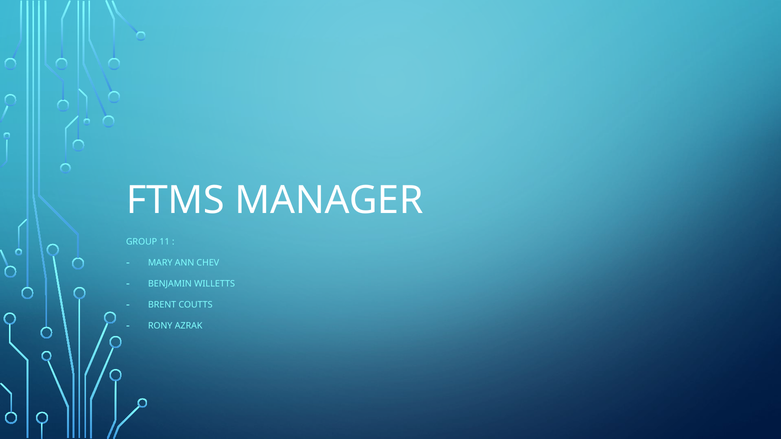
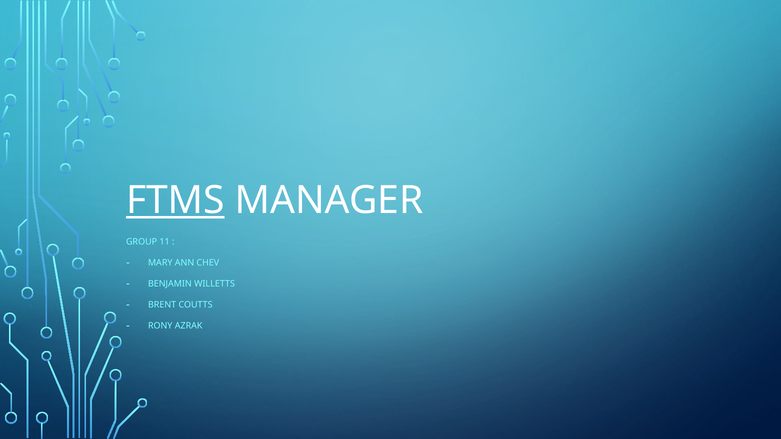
FTMS underline: none -> present (175, 201)
